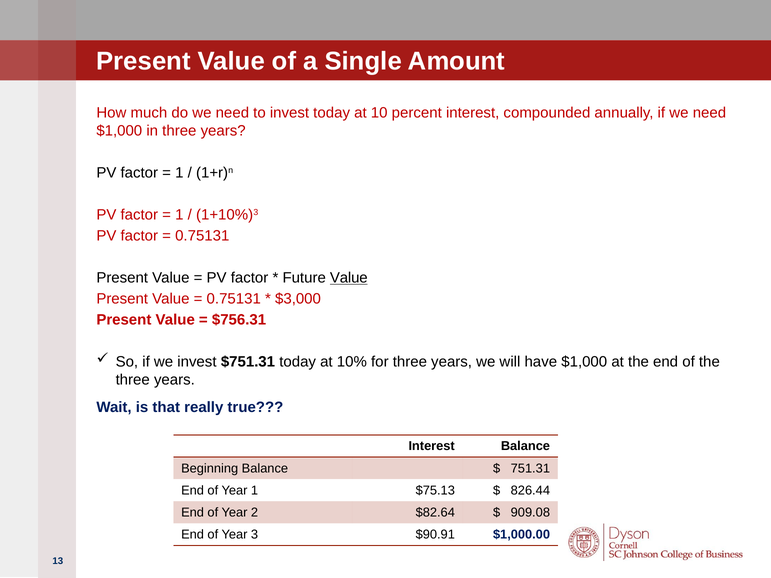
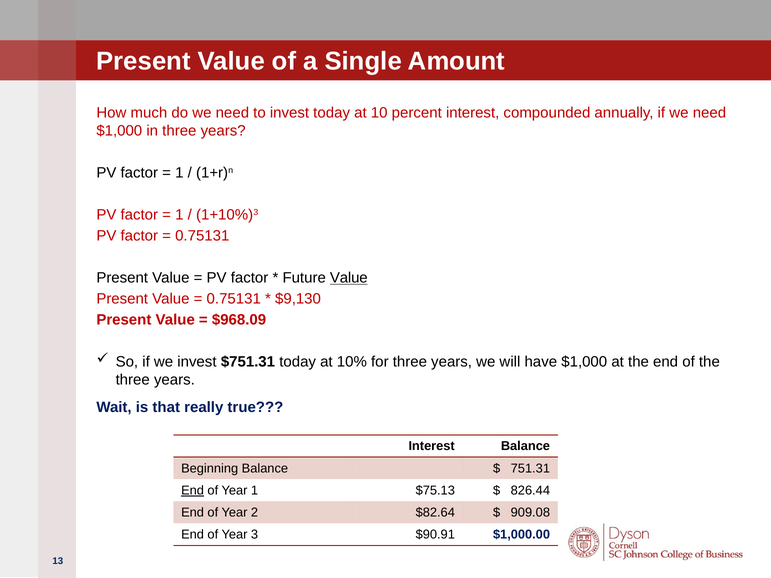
$3,000: $3,000 -> $9,130 (298, 299)
$756.31: $756.31 -> $968.09 (239, 320)
End underline: none -> present (193, 491)
